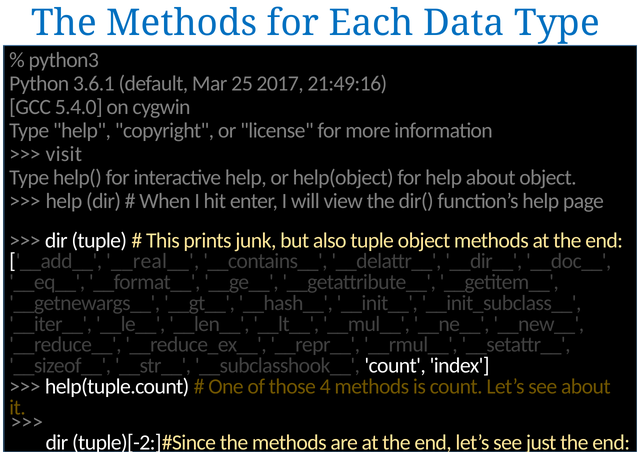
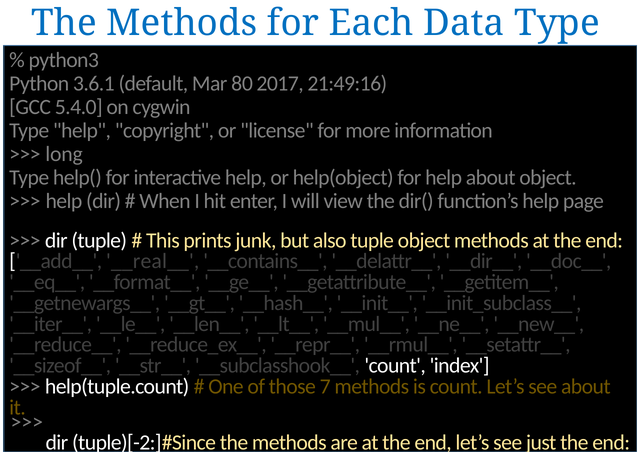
25: 25 -> 80 (242, 83)
visit: visit -> long (64, 154)
4: 4 -> 7 (325, 386)
